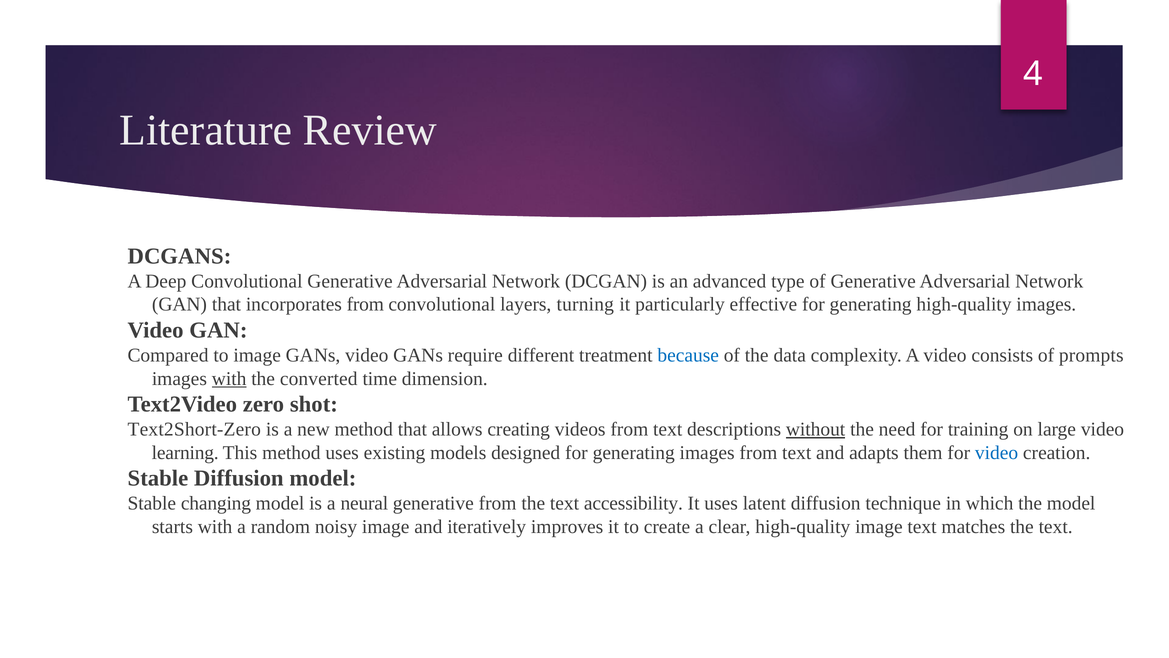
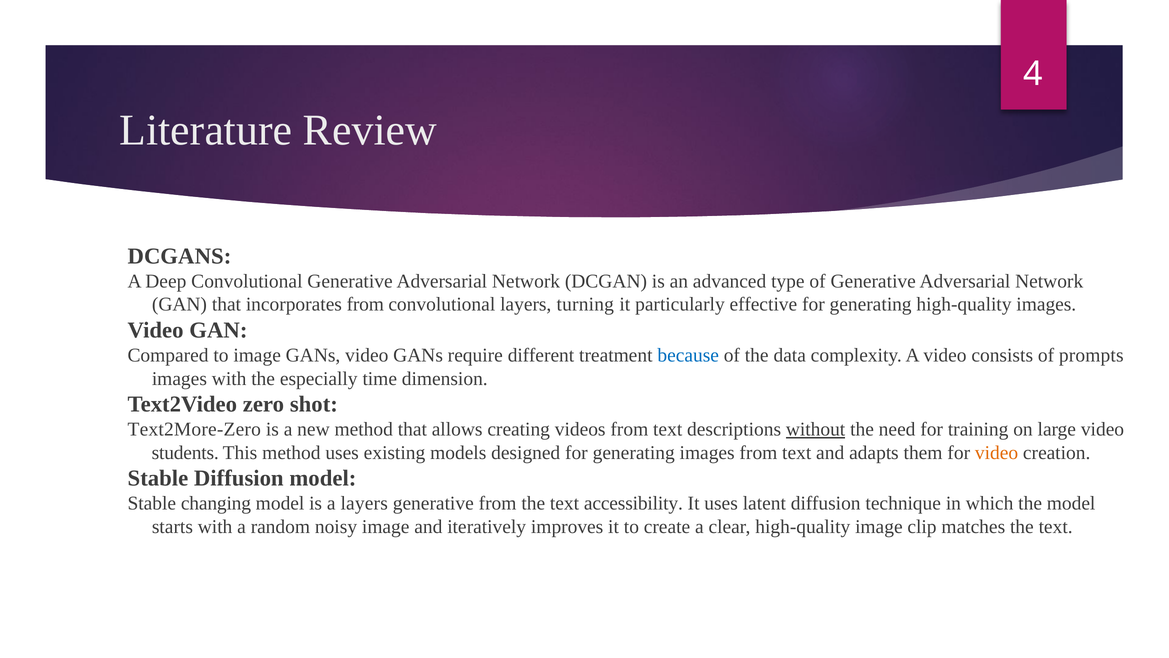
with underline: present -> none (229, 378)
converted: converted -> especially (319, 378)
Text2Short-Zero: Text2Short-Zero -> Text2More-Zero (194, 429)
learning: learning -> students (185, 452)
video colour: blue -> orange (997, 452)
a neural: neural -> layers (364, 503)
image text: text -> clip (922, 527)
